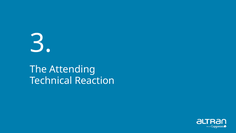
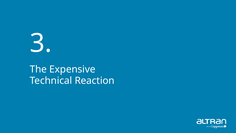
Attending: Attending -> Expensive (72, 69)
